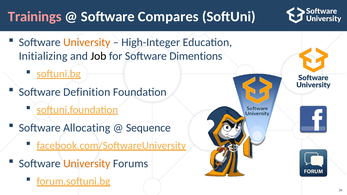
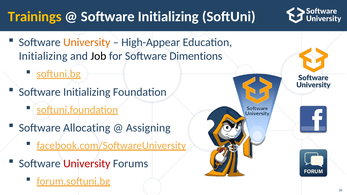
Trainings colour: pink -> yellow (35, 17)
Compares: Compares -> Initializing (168, 17)
High-Integer: High-Integer -> High-Appear (151, 42)
Definition: Definition -> Initializing (87, 92)
Sequence: Sequence -> Assigning (148, 128)
University colour: orange -> red (87, 164)
